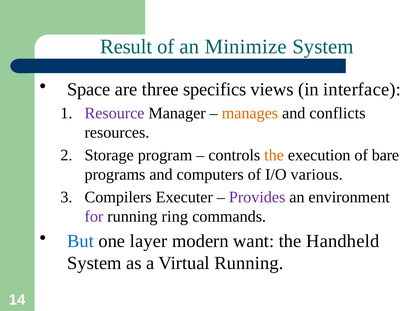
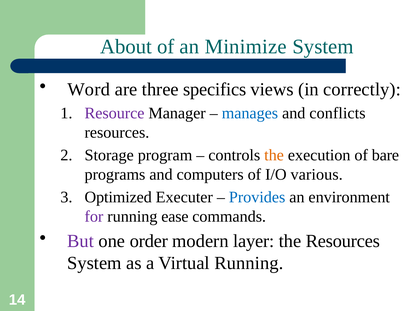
Result: Result -> About (126, 47)
Space: Space -> Word (89, 89)
interface: interface -> correctly (362, 89)
manages colour: orange -> blue (250, 113)
Compilers: Compilers -> Optimized (118, 197)
Provides colour: purple -> blue (257, 197)
ring: ring -> ease (175, 217)
But colour: blue -> purple (81, 241)
layer: layer -> order (149, 241)
want: want -> layer (254, 241)
the Handheld: Handheld -> Resources (343, 241)
